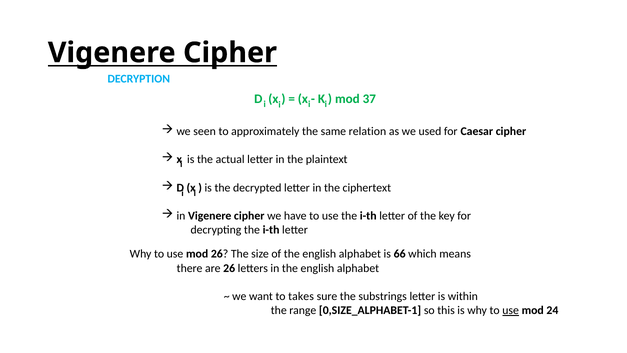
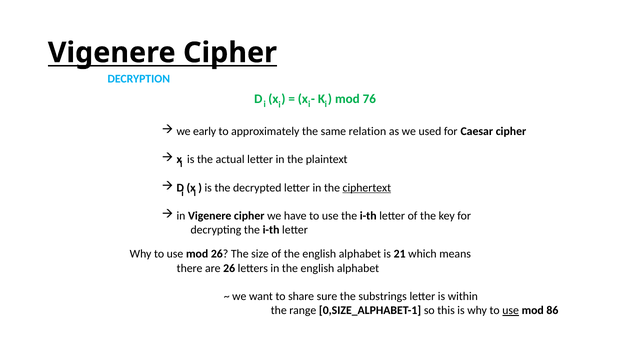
37: 37 -> 76 (369, 99)
seen: seen -> early (205, 131)
ciphertext underline: none -> present (367, 187)
66: 66 -> 21 (400, 254)
takes: takes -> share (301, 296)
24: 24 -> 86 (552, 310)
